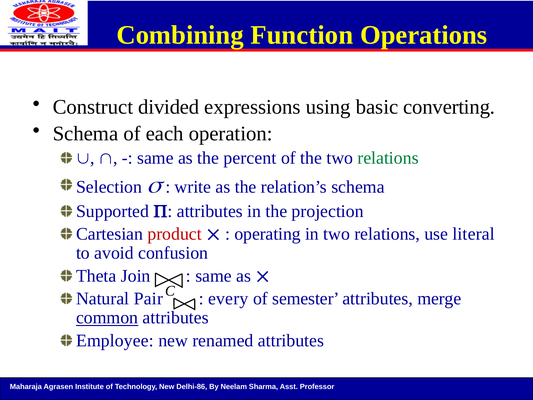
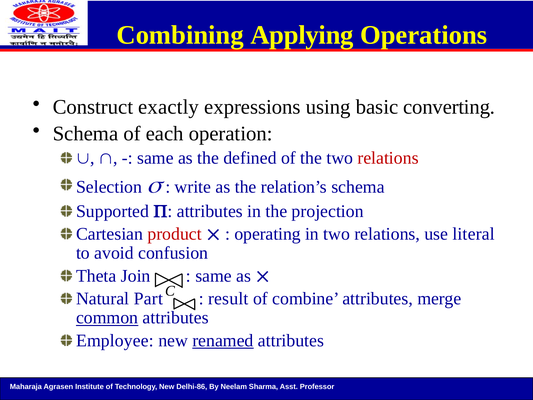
Function: Function -> Applying (302, 35)
divided: divided -> exactly (169, 107)
percent: percent -> defined (250, 158)
relations colour: green -> red (388, 158)
Pair: Pair -> Part (148, 298)
every: every -> result (228, 298)
semester: semester -> combine (306, 298)
renamed underline: none -> present (223, 340)
